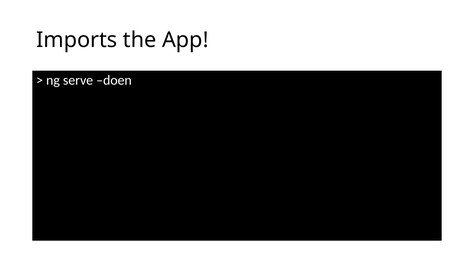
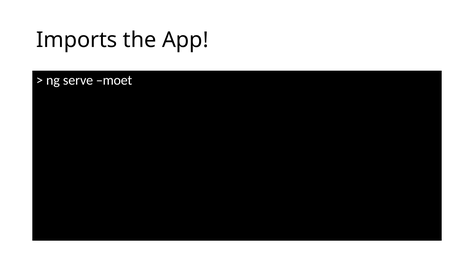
doen: doen -> moet (114, 80)
